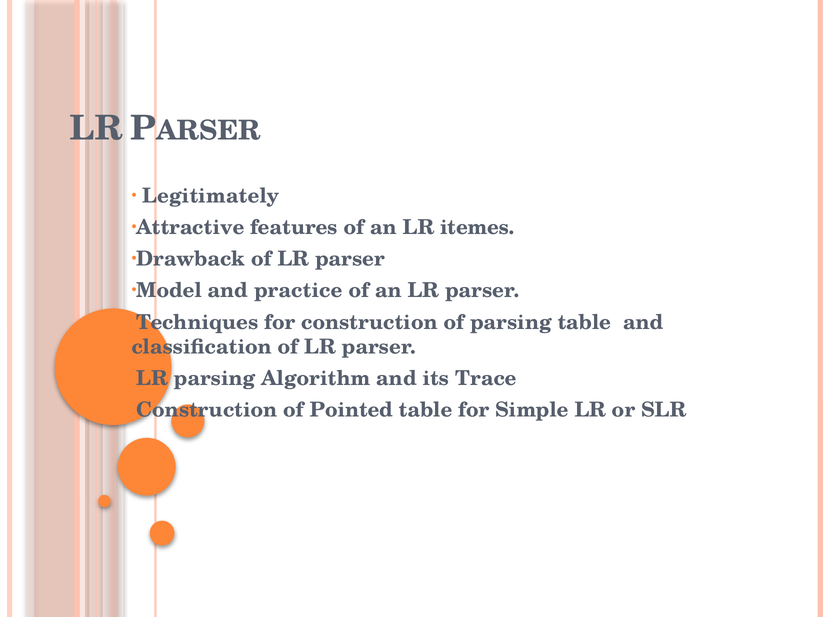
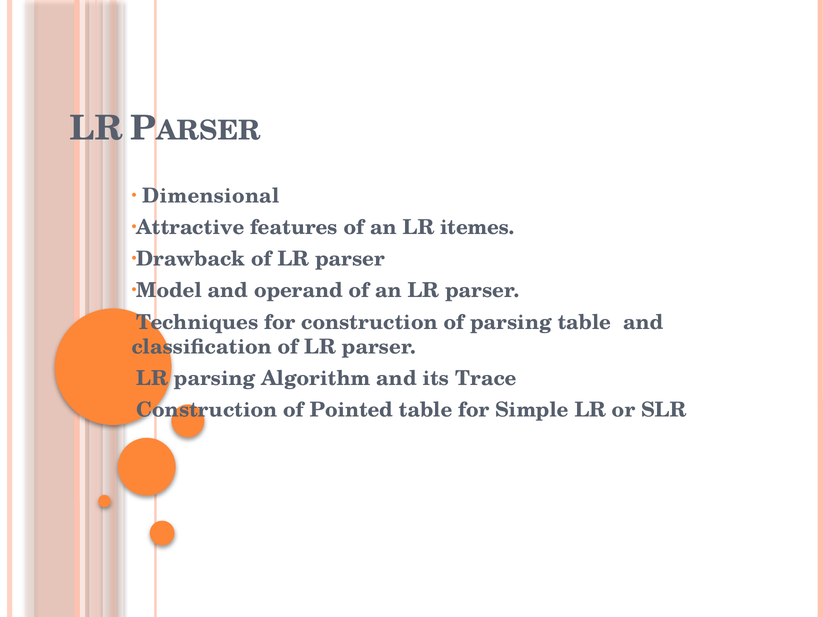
Legitimately: Legitimately -> Dimensional (211, 196)
practice: practice -> operand (298, 291)
